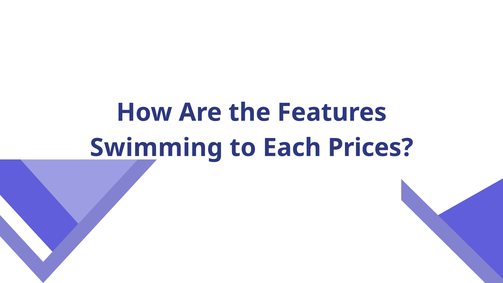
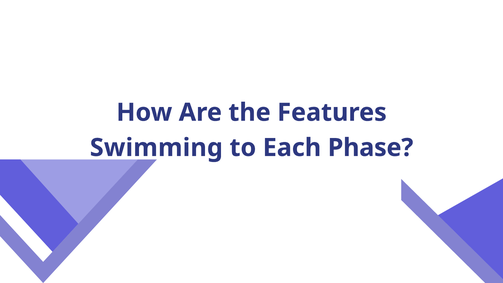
Prices: Prices -> Phase (370, 148)
